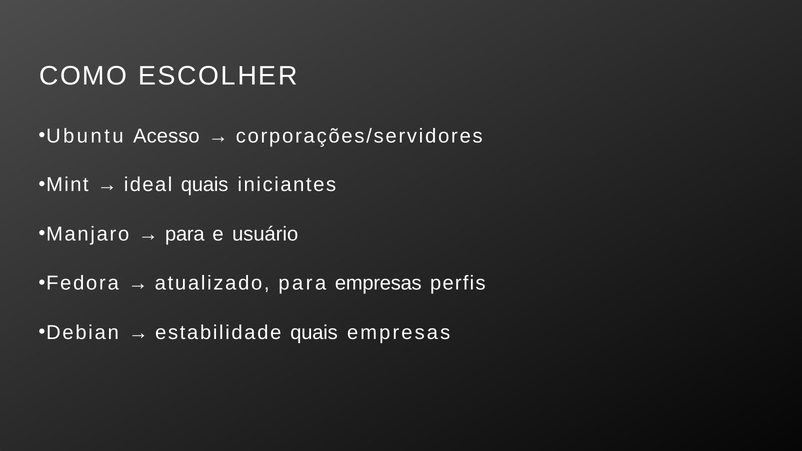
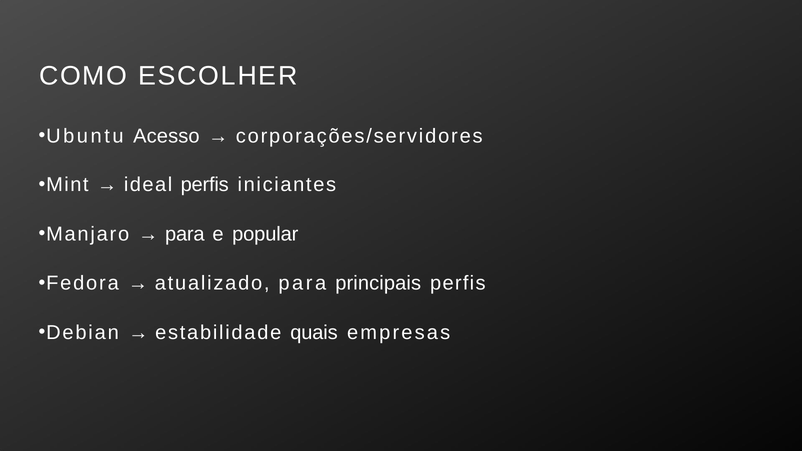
ideal quais: quais -> perfis (205, 185)
usuário: usuário -> popular (265, 234)
para empresas: empresas -> principais (378, 283)
